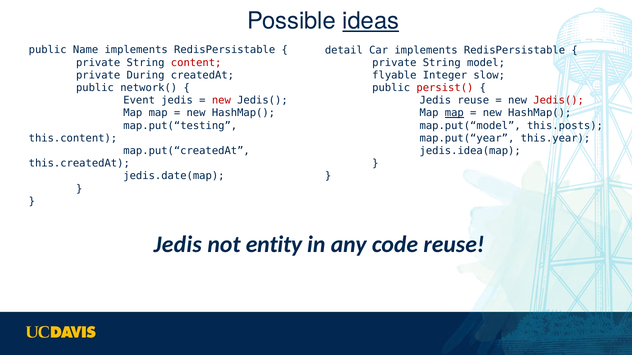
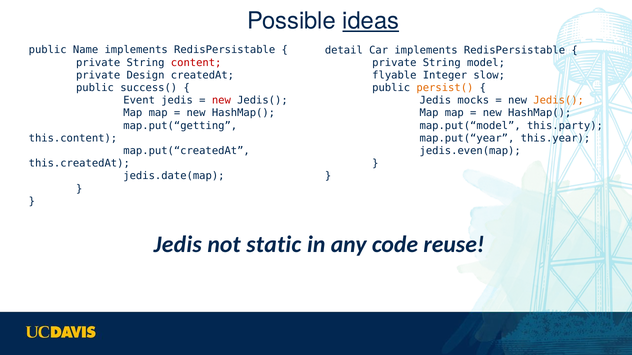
During: During -> Design (146, 75)
network(: network( -> success( (149, 88)
persist( colour: red -> orange (445, 88)
Jedis reuse: reuse -> mocks (473, 101)
Jedis( colour: red -> orange (559, 101)
map underline: present -> none (454, 113)
map.put(“testing: map.put(“testing -> map.put(“getting (180, 126)
this.posts: this.posts -> this.party (565, 126)
jedis.idea(map: jedis.idea(map -> jedis.even(map (470, 151)
entity: entity -> static (274, 245)
